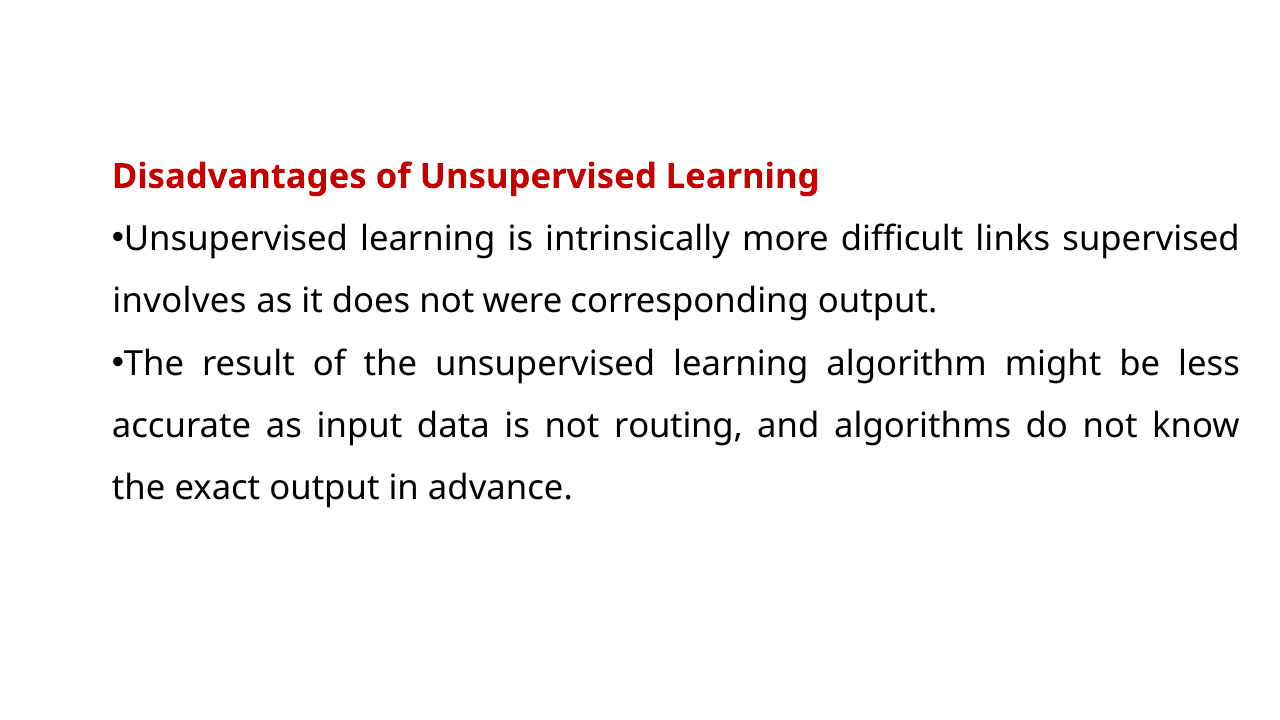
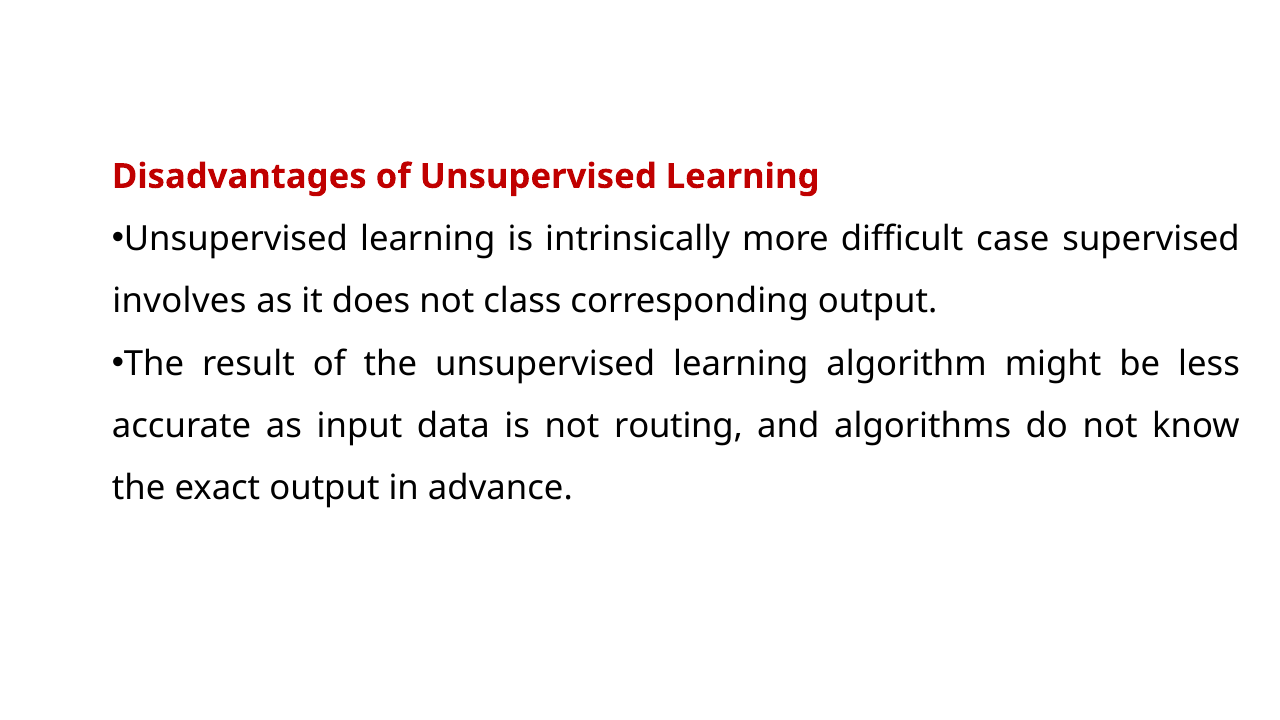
links: links -> case (1013, 239)
were: were -> class (522, 301)
